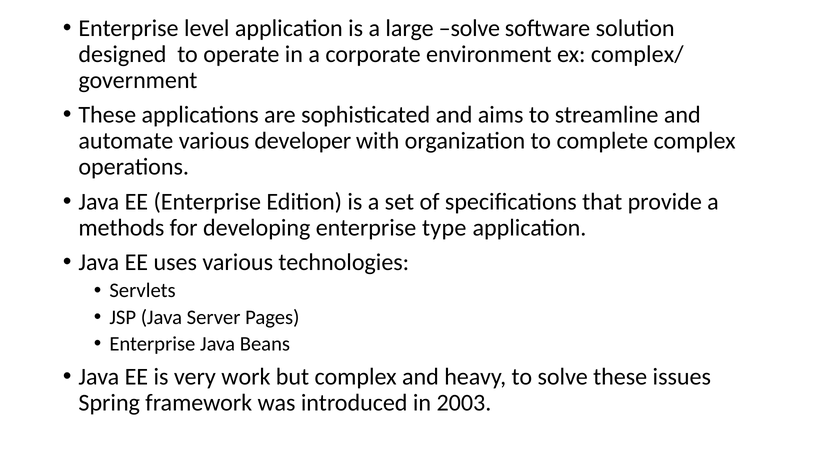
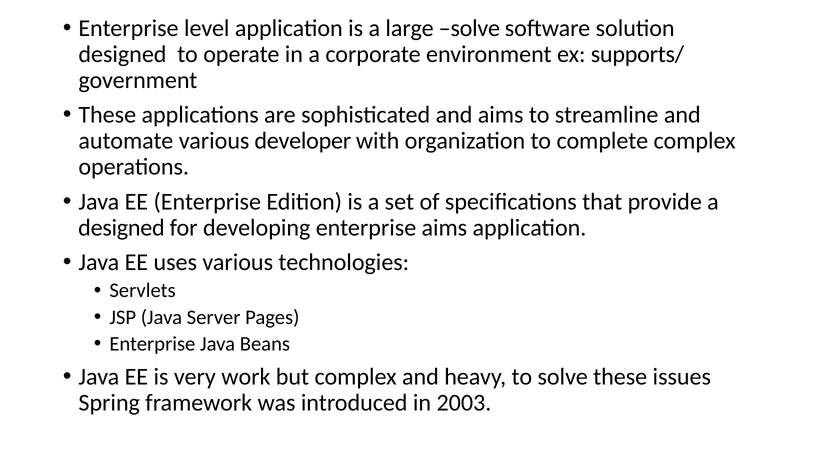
complex/: complex/ -> supports/ (637, 54)
methods: methods -> designed (121, 227)
enterprise type: type -> aims (444, 227)
